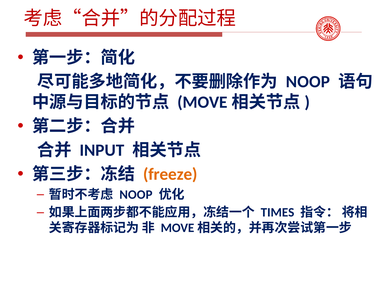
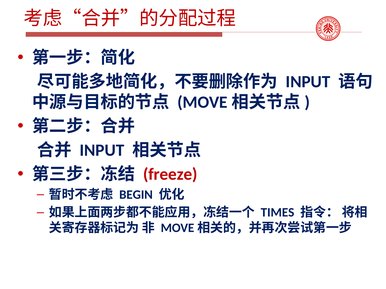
NOOP: NOOP -> INPUT (308, 82)
freeze colour: orange -> red (170, 175)
NOOP: NOOP -> BEGIN (136, 195)
